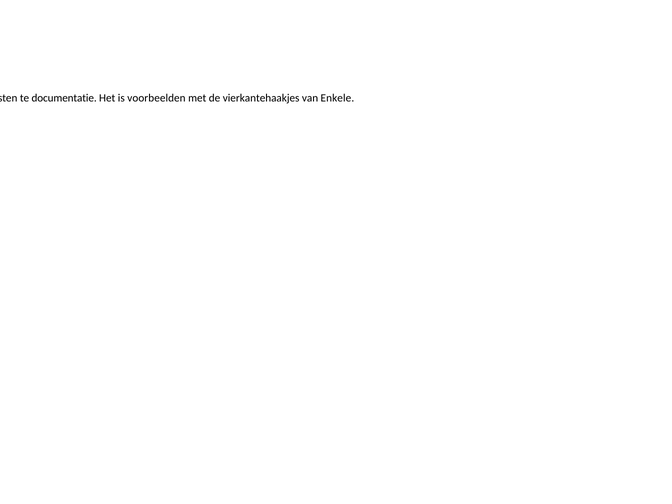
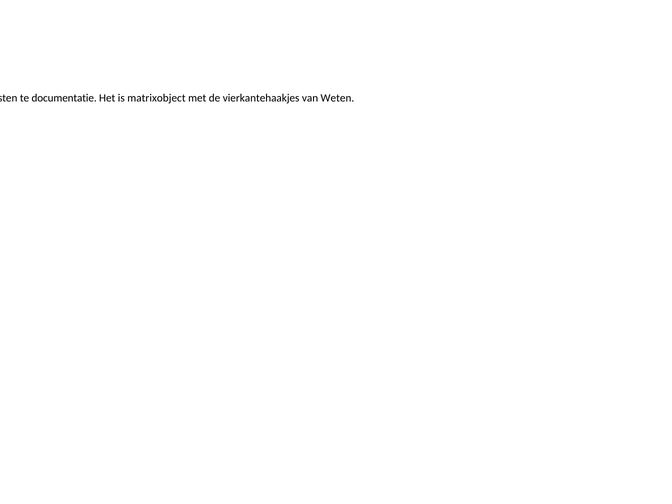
voorbeelden: voorbeelden -> matrixobject (156, 98)
Enkele: Enkele -> Weten (337, 98)
